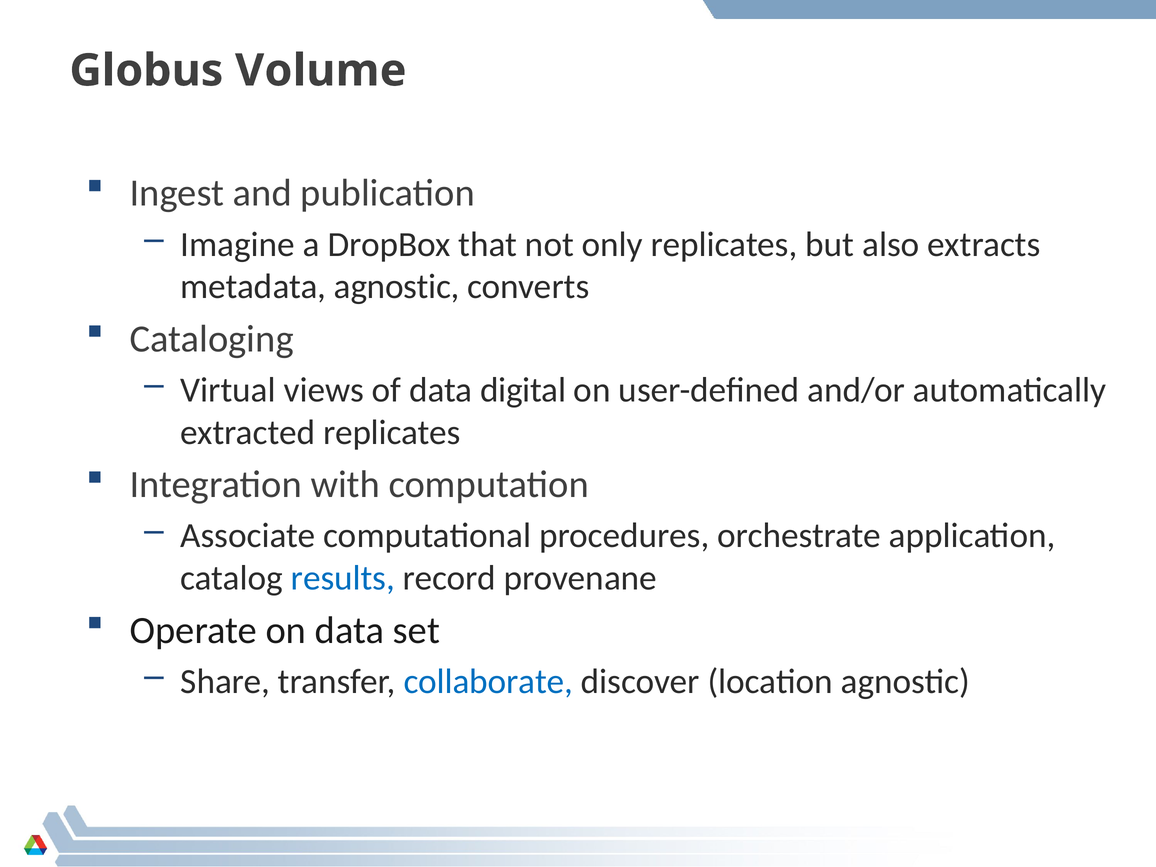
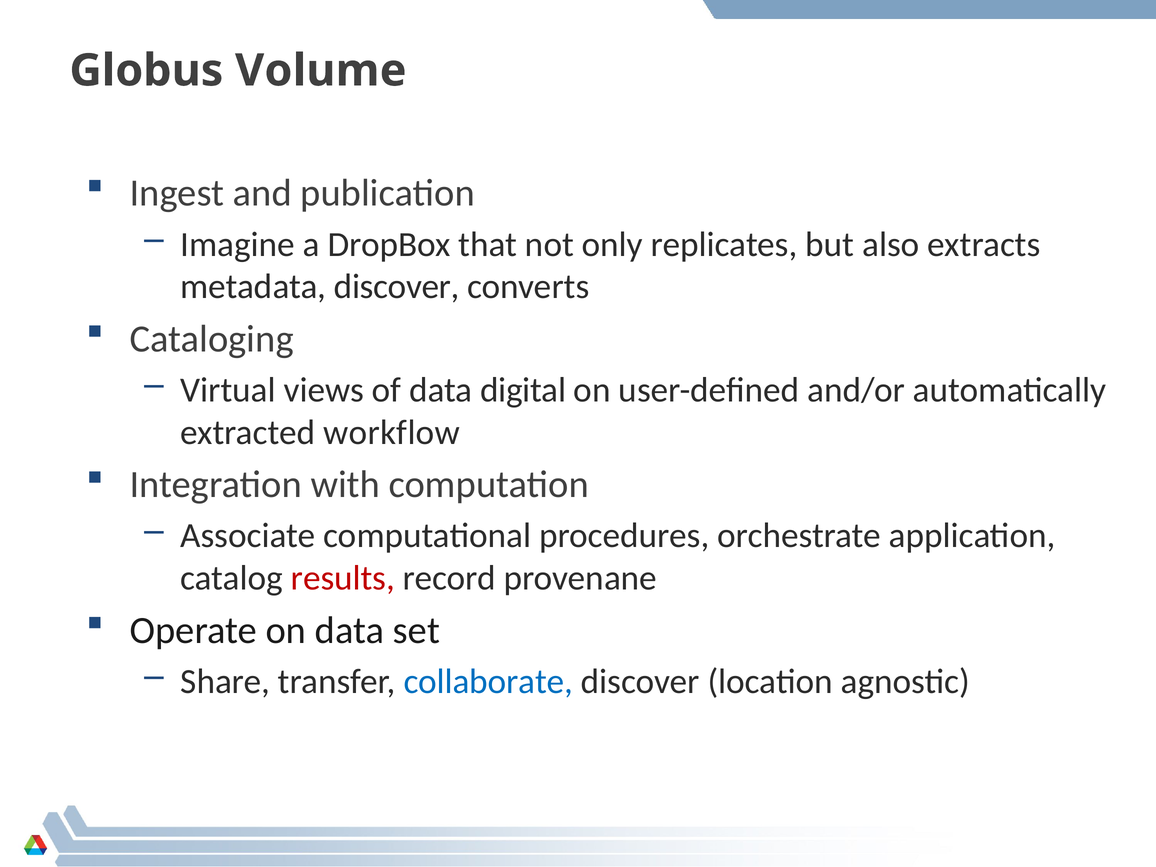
metadata agnostic: agnostic -> discover (397, 287)
extracted replicates: replicates -> workflow (392, 432)
results colour: blue -> red (343, 578)
